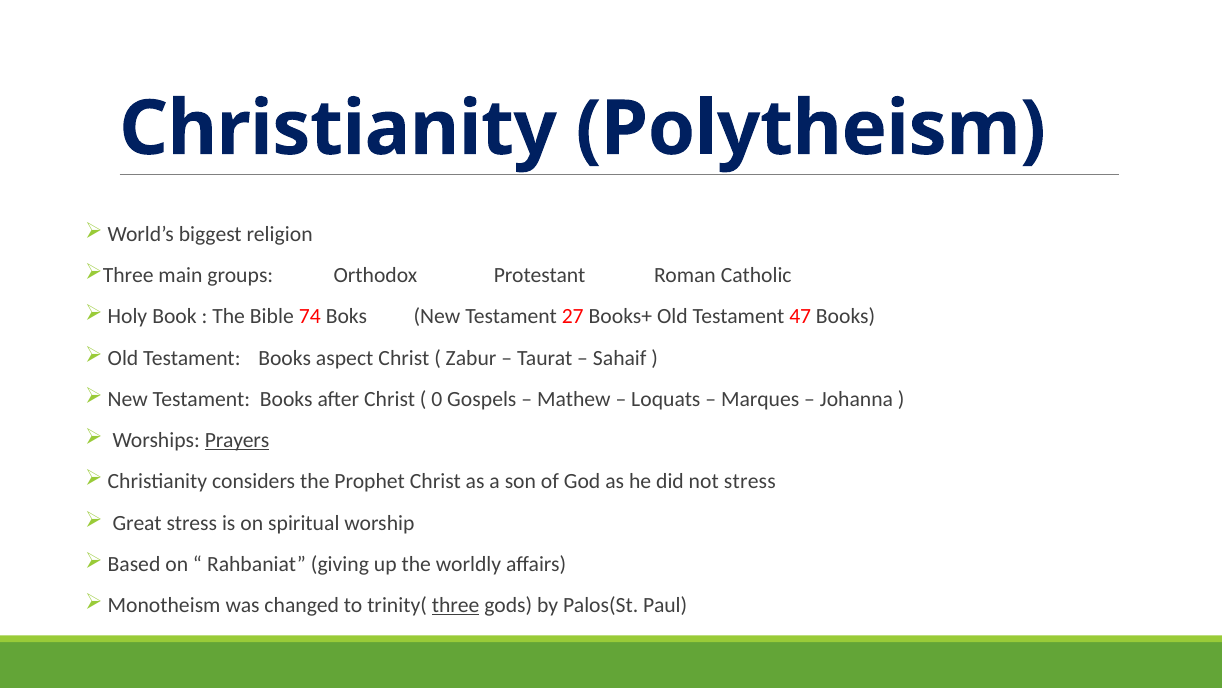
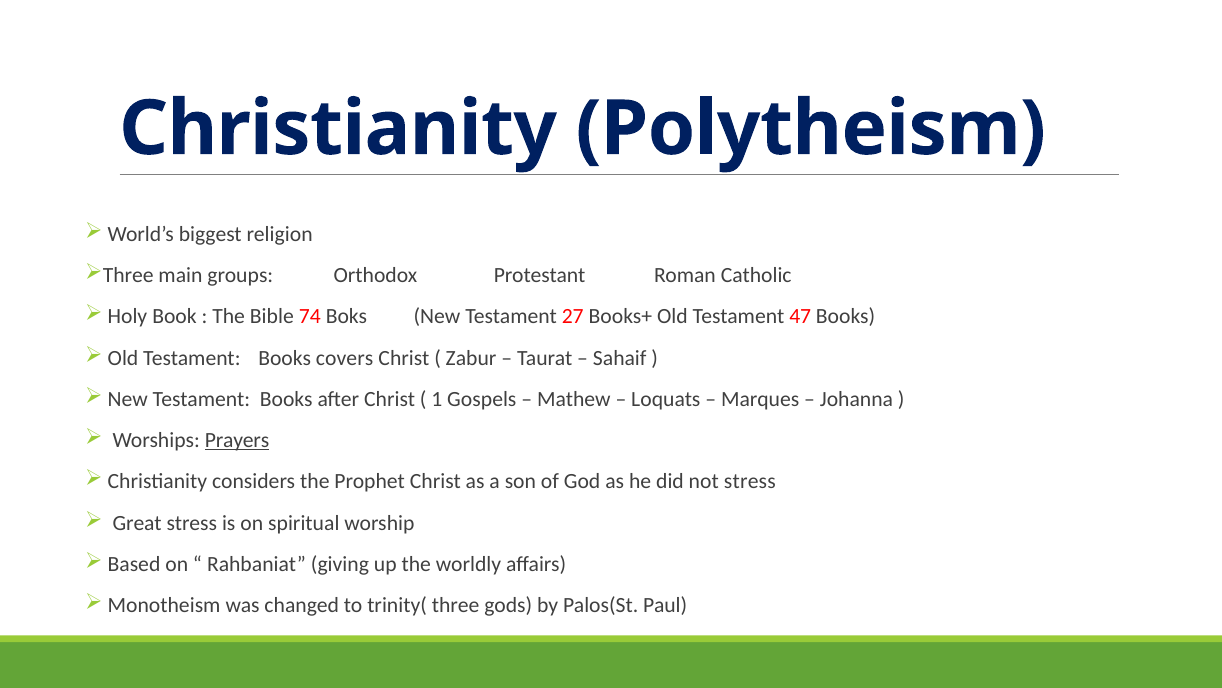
aspect: aspect -> covers (345, 358)
0: 0 -> 1 (437, 399)
three underline: present -> none (456, 605)
